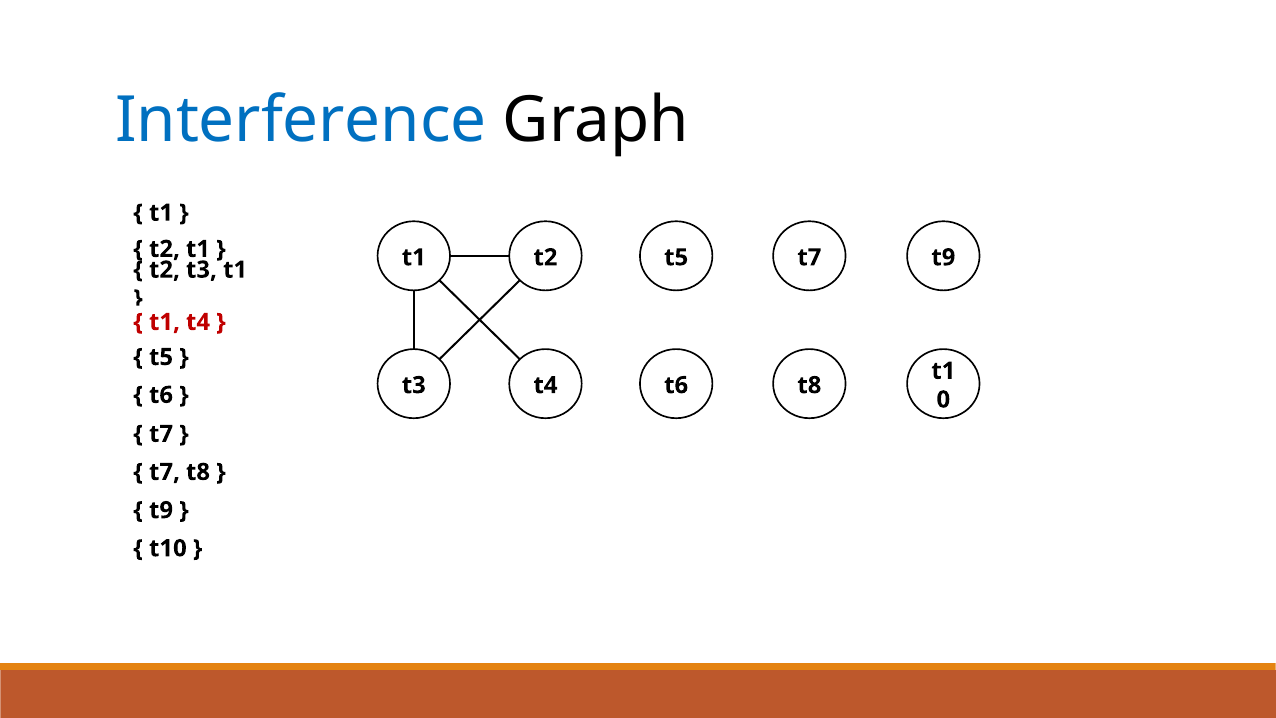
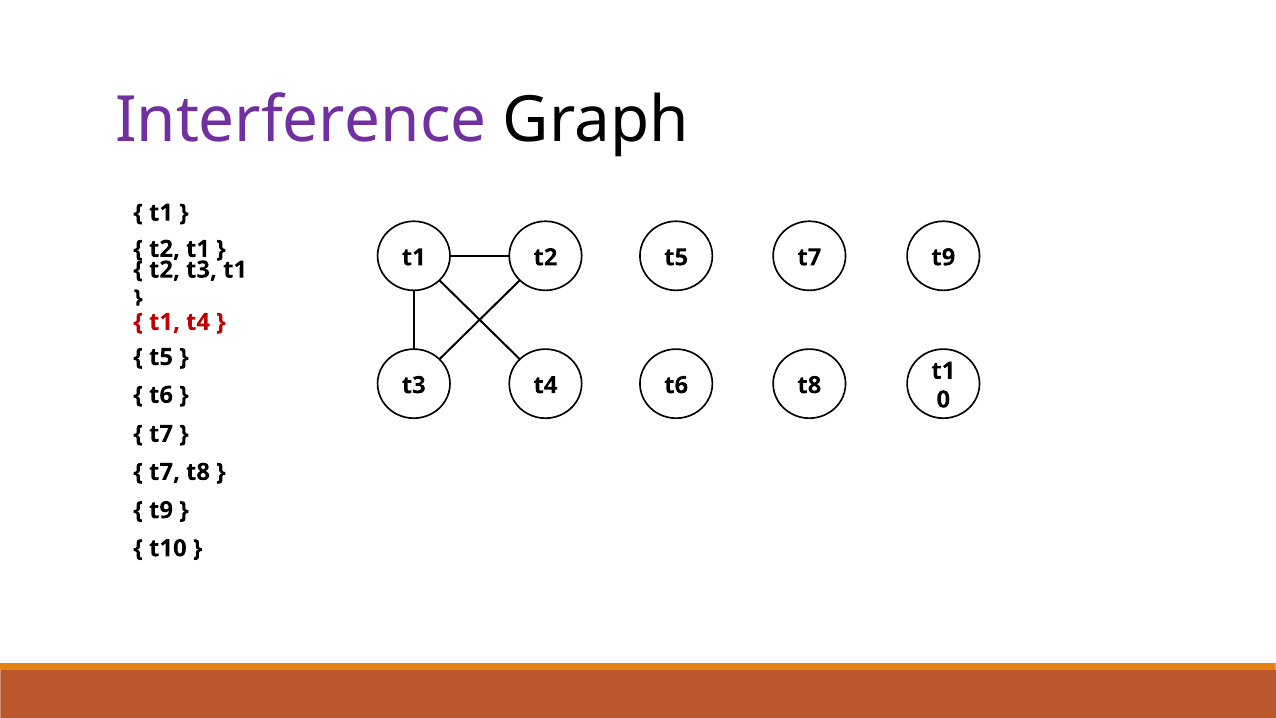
Interference colour: blue -> purple (301, 121)
